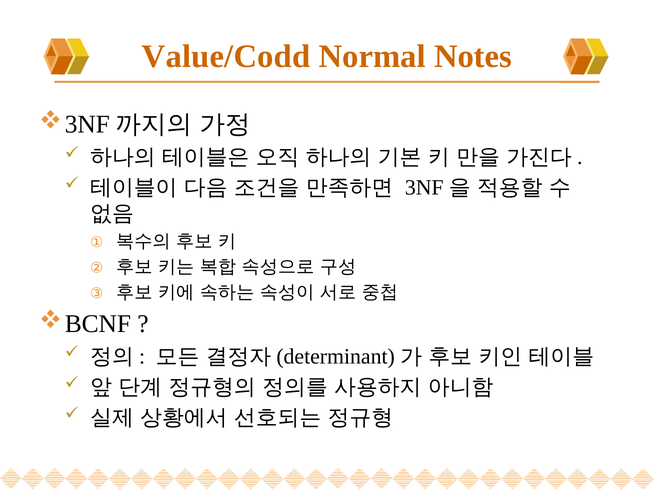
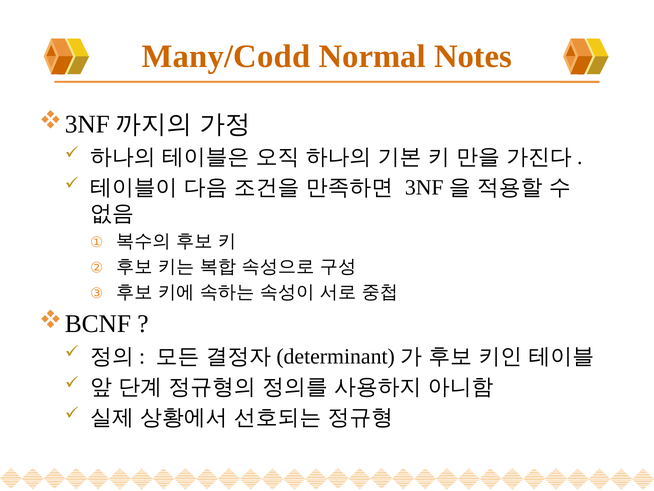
Value/Codd: Value/Codd -> Many/Codd (226, 56)
